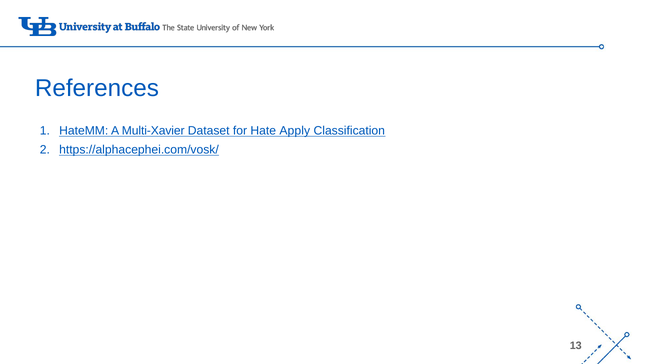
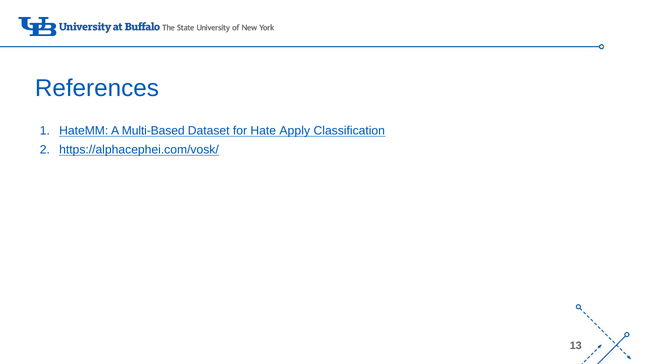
Multi-Xavier: Multi-Xavier -> Multi-Based (153, 131)
